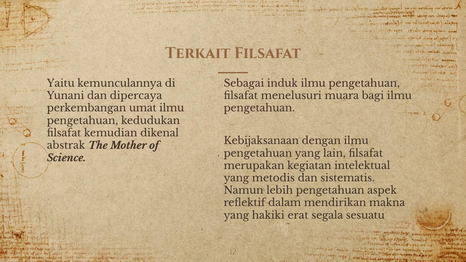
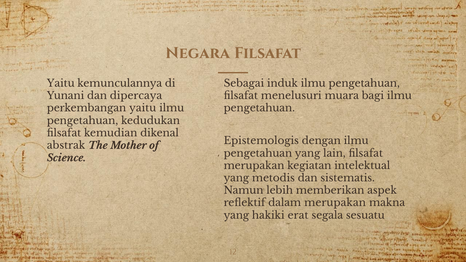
Terkait: Terkait -> Negara (198, 53)
perkembangan umat: umat -> yaitu (143, 108)
Kebijaksanaan: Kebijaksanaan -> Epistemologis (261, 141)
lebih pengetahuan: pengetahuan -> memberikan (330, 191)
dalam mendirikan: mendirikan -> merupakan (335, 203)
